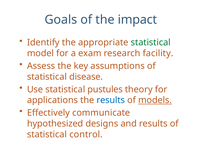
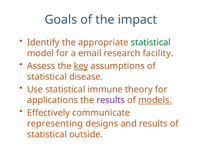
exam: exam -> email (90, 53)
key underline: none -> present (81, 66)
pustules: pustules -> immune (105, 90)
results colour: blue -> purple (111, 100)
hypothesized: hypothesized -> representing (55, 124)
control: control -> outside (86, 135)
